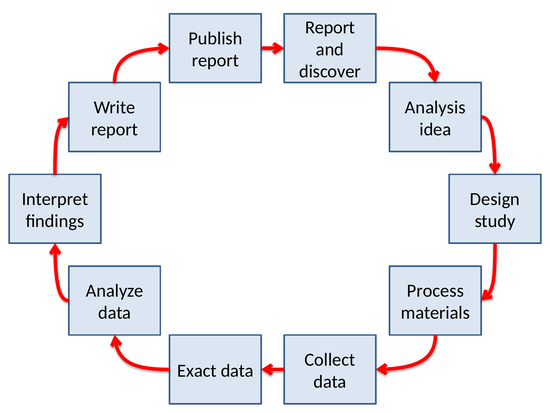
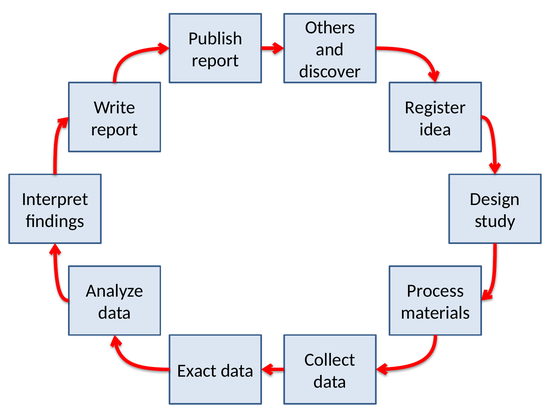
Report: Report -> Others (330, 27)
Analysis: Analysis -> Register (435, 107)
